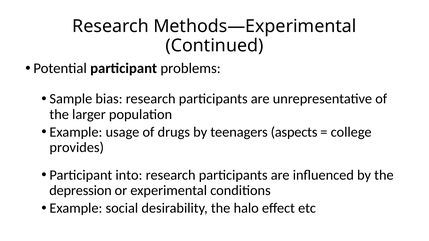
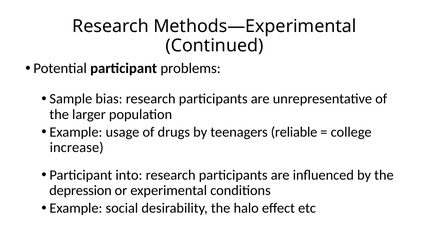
aspects: aspects -> reliable (294, 132)
provides: provides -> increase (77, 148)
